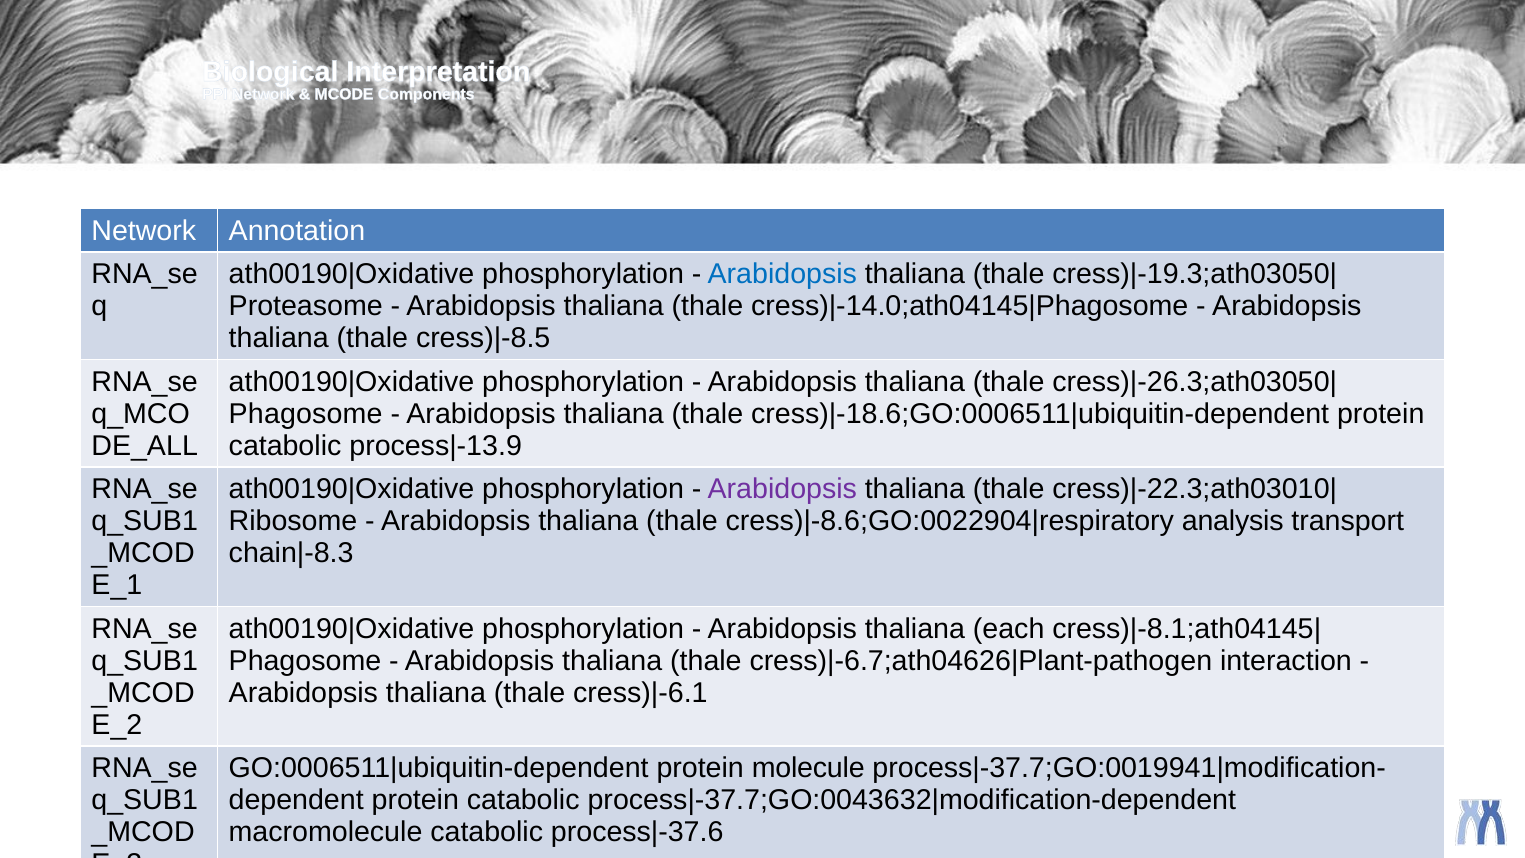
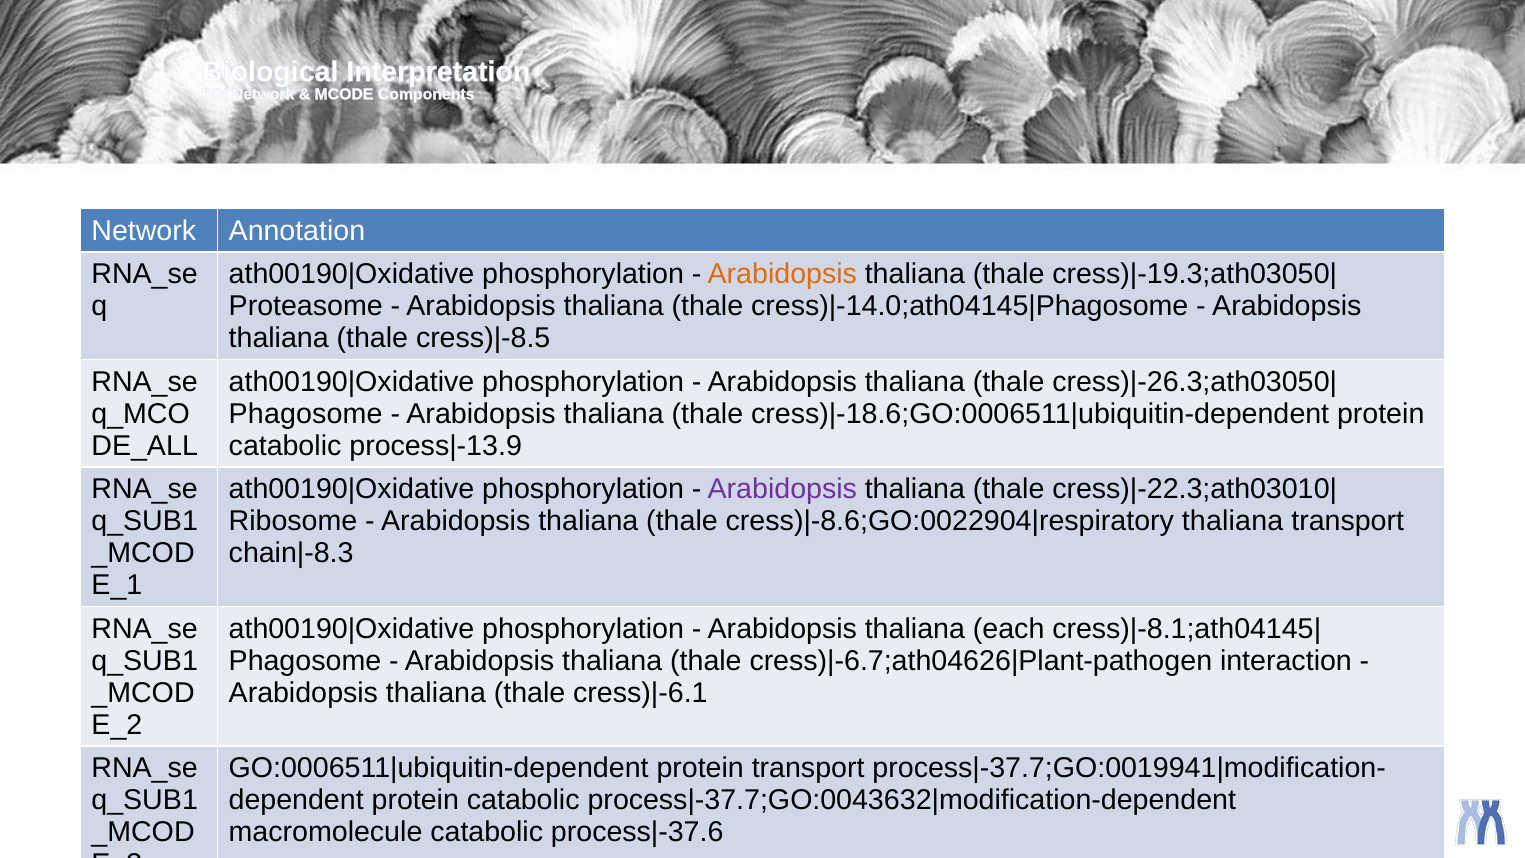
Arabidopsis colour: blue -> orange (782, 274)
analysis: analysis -> thaliana (1233, 521)
protein molecule: molecule -> transport (808, 768)
